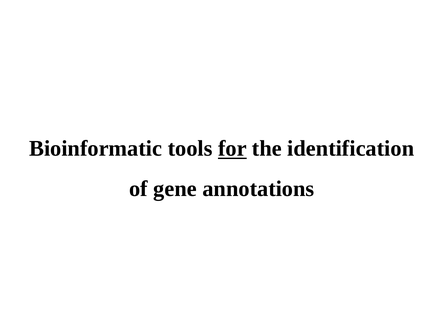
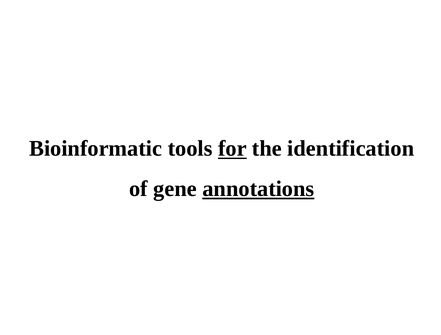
annotations underline: none -> present (258, 189)
